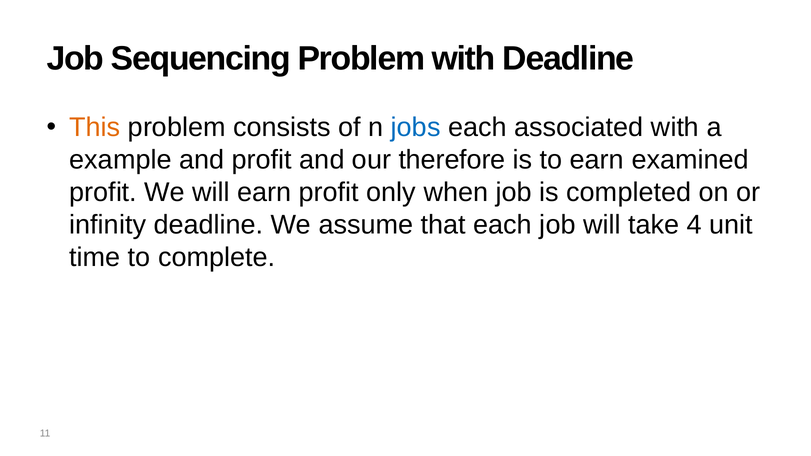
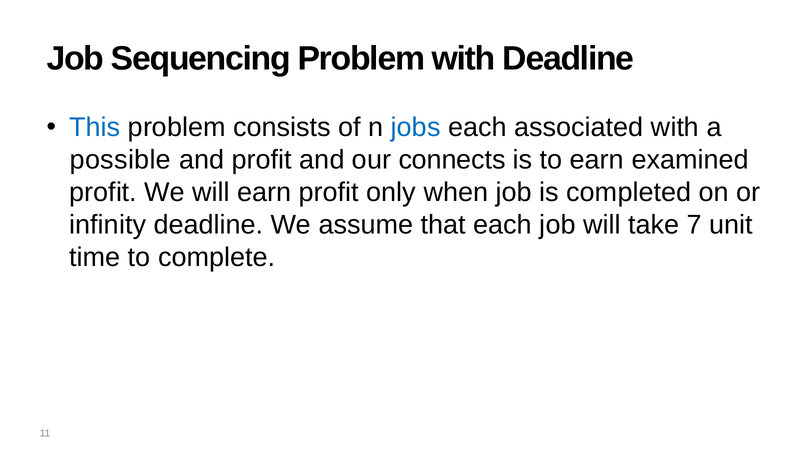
This colour: orange -> blue (95, 128)
example: example -> possible (120, 160)
therefore: therefore -> connects (452, 160)
4: 4 -> 7 (694, 225)
